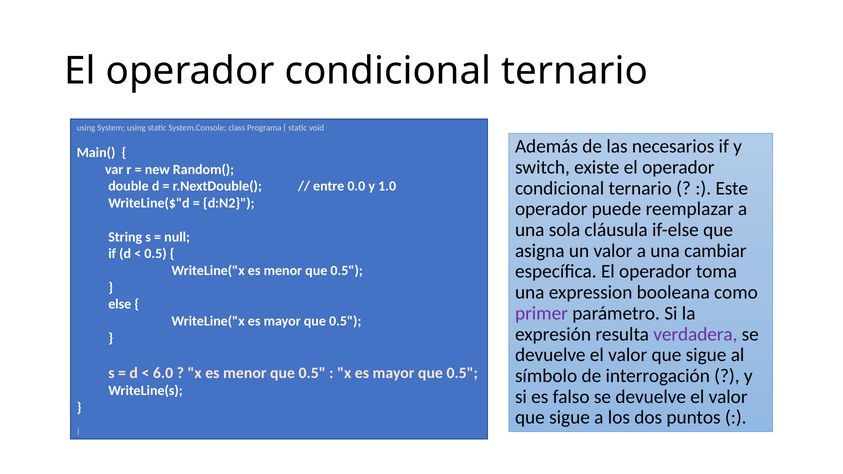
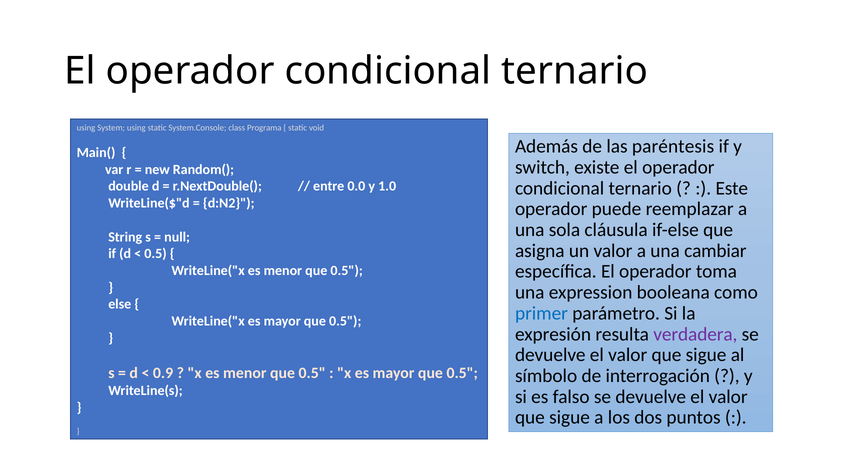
necesarios: necesarios -> paréntesis (673, 147)
primer colour: purple -> blue (541, 313)
6.0: 6.0 -> 0.9 (163, 373)
